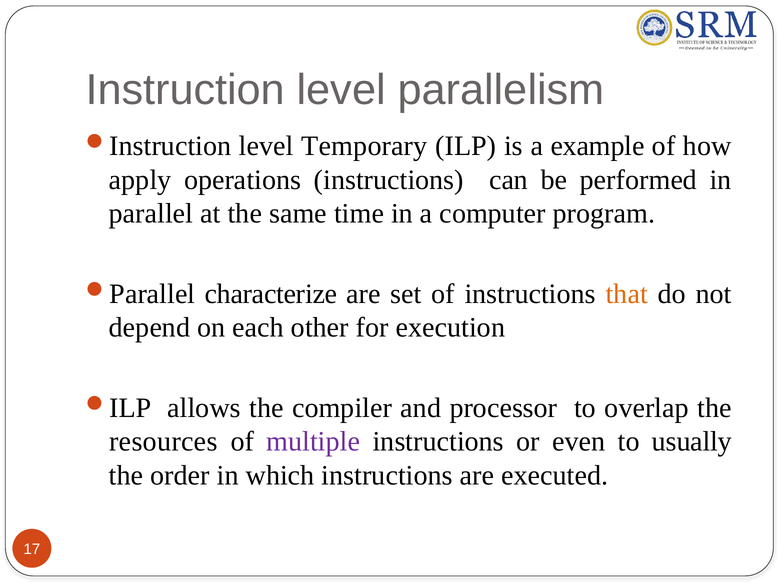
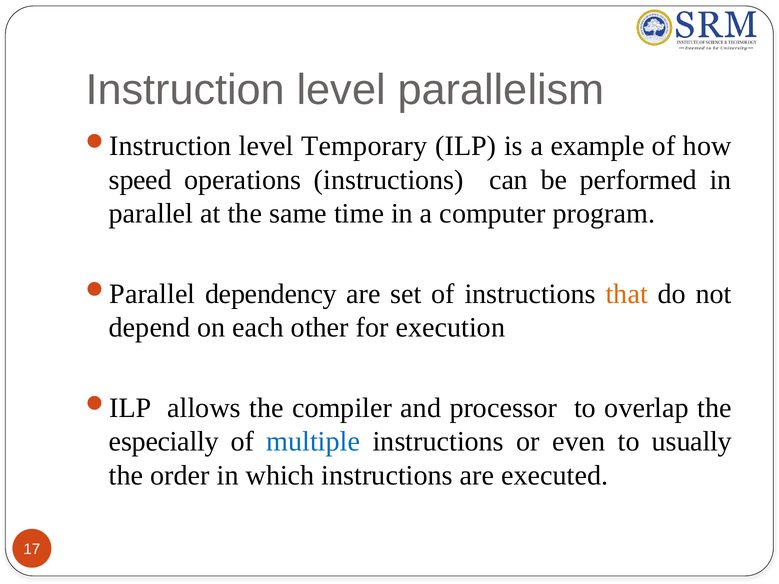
apply: apply -> speed (140, 180)
characterize: characterize -> dependency (271, 294)
resources: resources -> especially (164, 442)
multiple colour: purple -> blue (313, 442)
